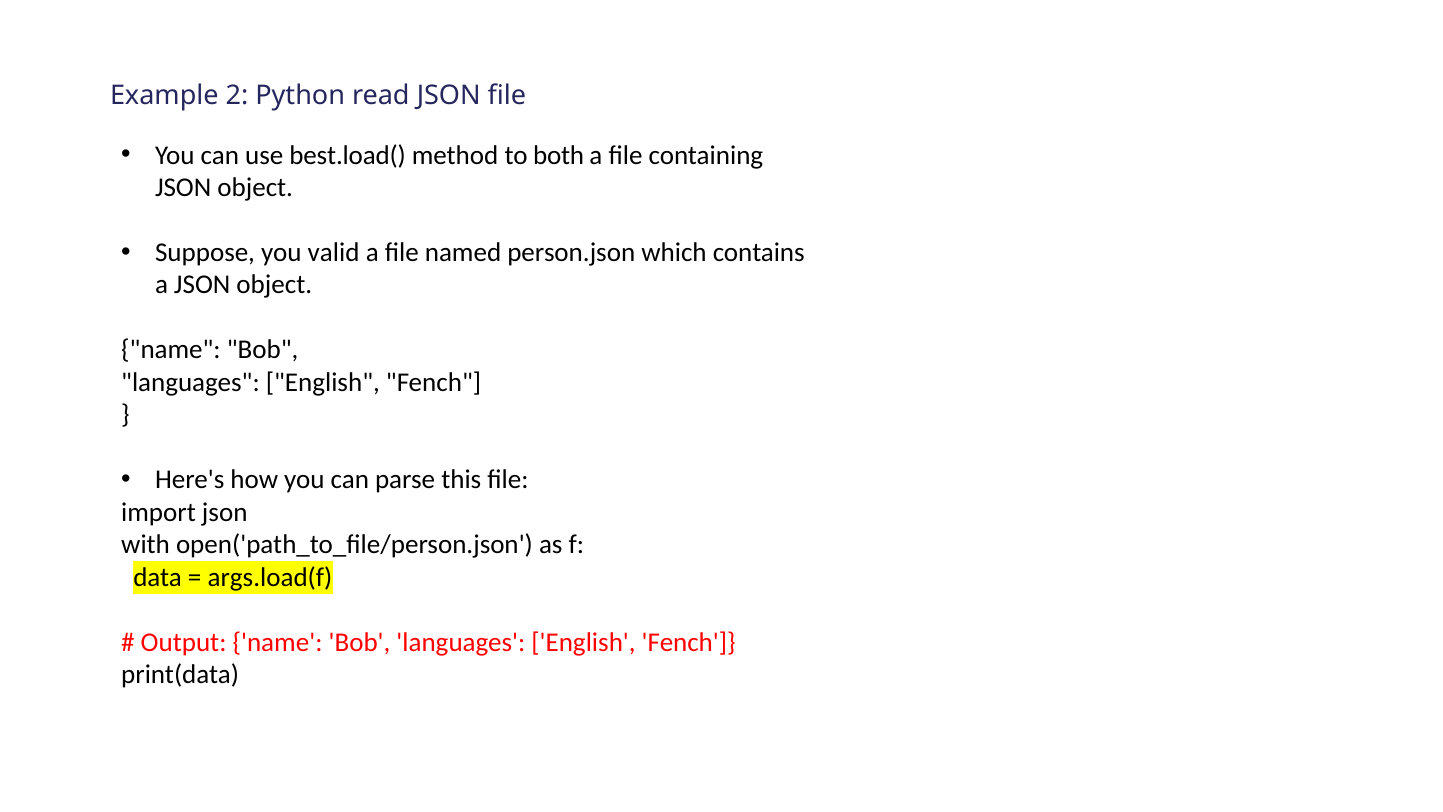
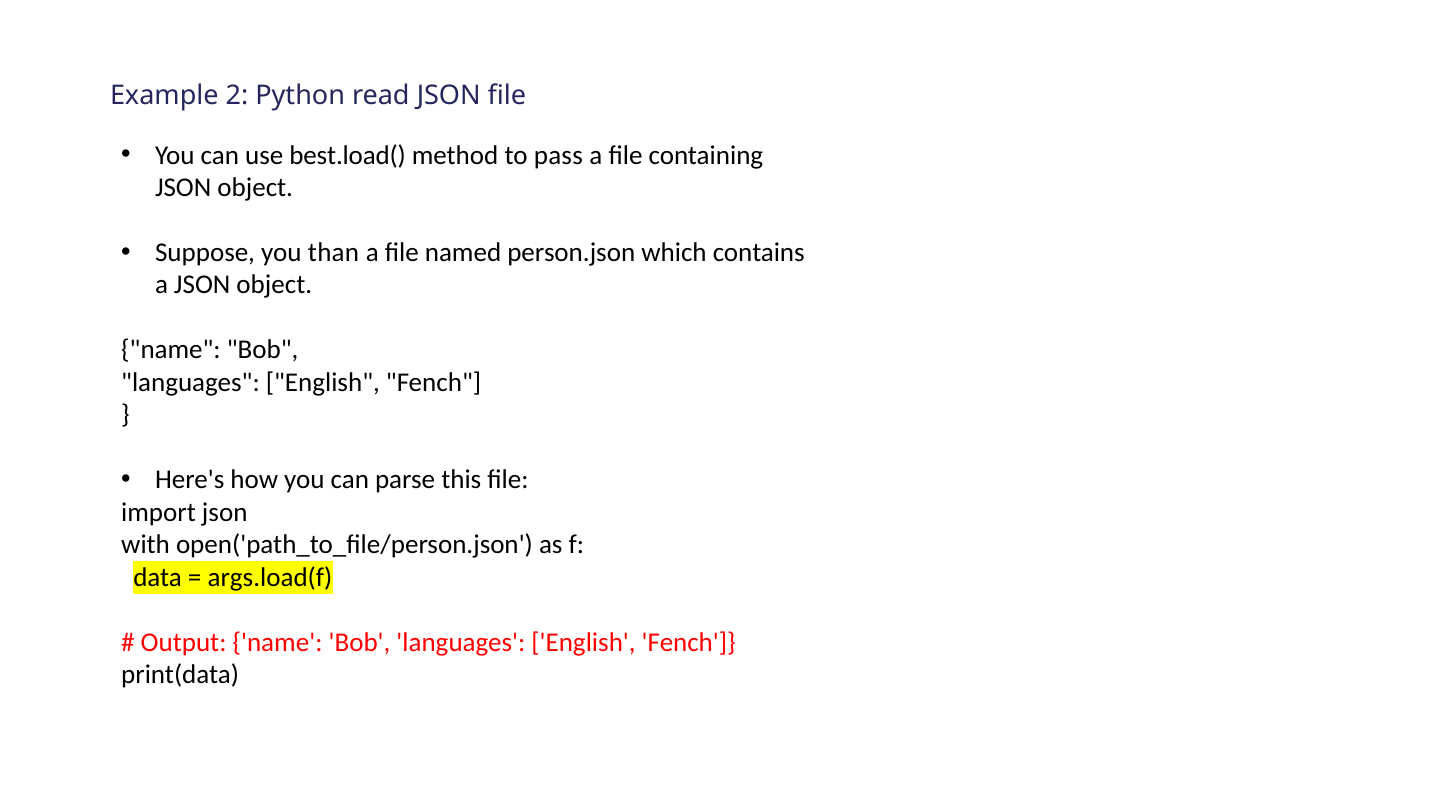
both: both -> pass (558, 155)
valid: valid -> than (334, 252)
